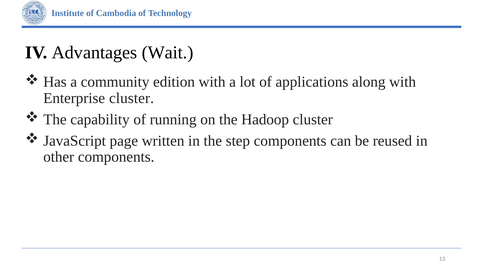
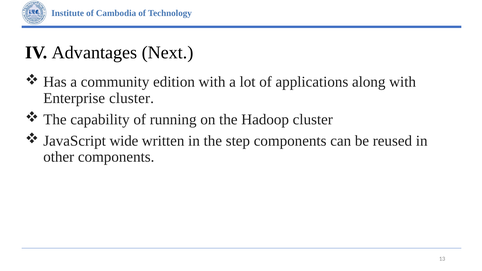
Wait: Wait -> Next (168, 53)
page: page -> wide (124, 141)
